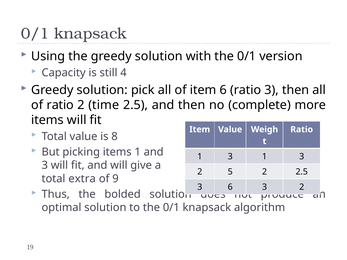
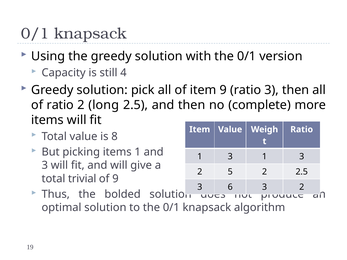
item 6: 6 -> 9 (223, 90)
time: time -> long (104, 105)
extra: extra -> trivial (82, 179)
